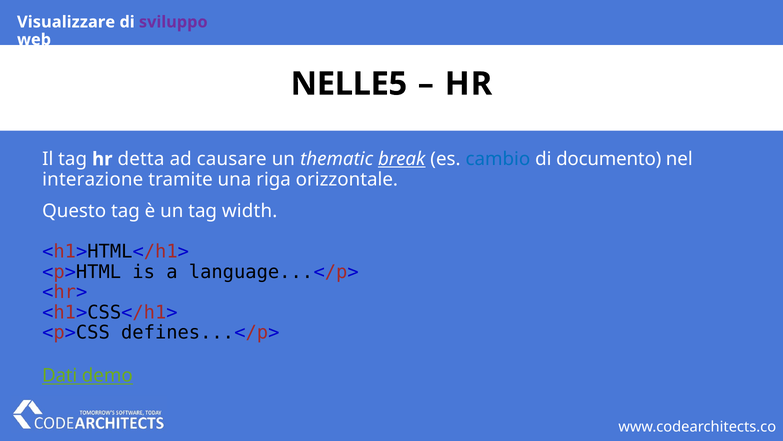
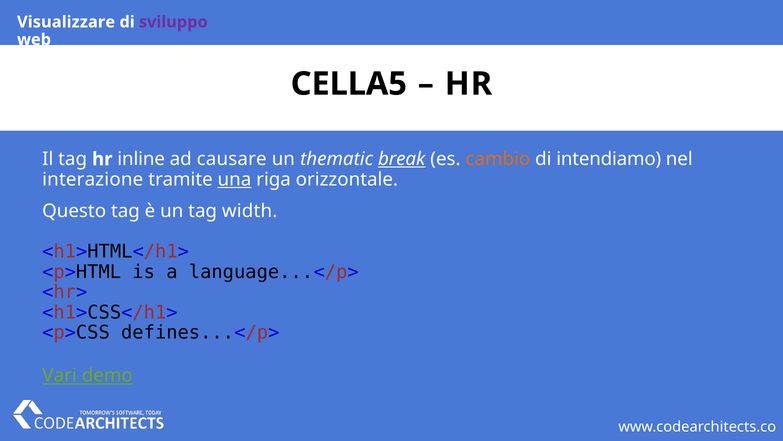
NELLE5: NELLE5 -> CELLA5 (349, 84)
detta: detta -> inline (141, 159)
cambio colour: blue -> orange (498, 159)
documento: documento -> intendiamo (609, 159)
una underline: none -> present (234, 179)
Dati: Dati -> Vari (60, 375)
